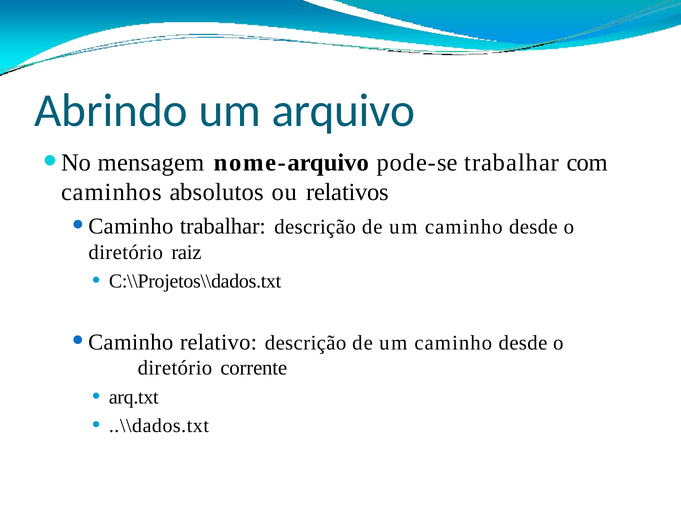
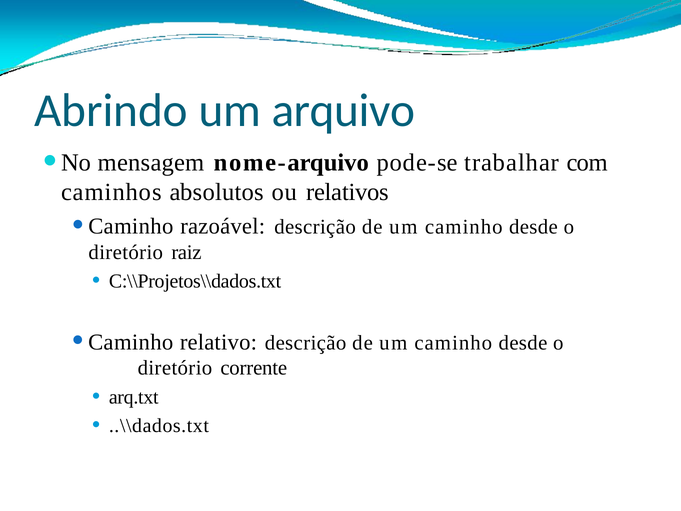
trabalhar: trabalhar -> razoável (223, 226)
